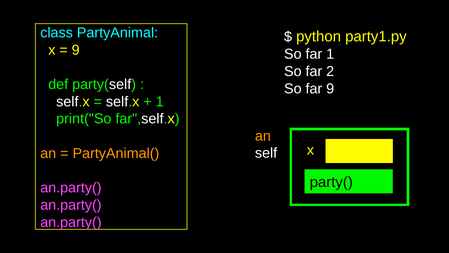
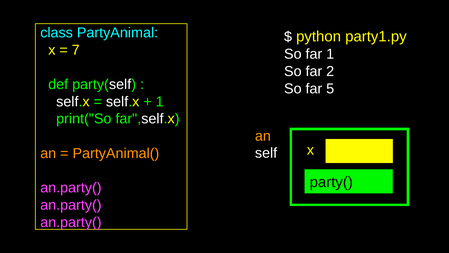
9: 9 -> 7 (76, 50)
far 9: 9 -> 5 (330, 89)
